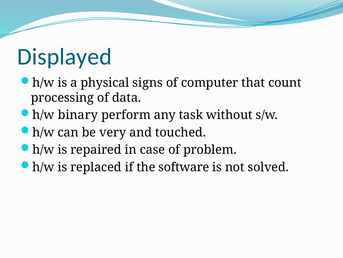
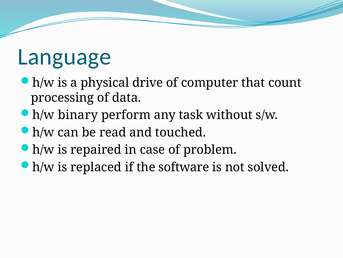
Displayed: Displayed -> Language (64, 57)
signs: signs -> drive (148, 83)
very: very -> read (113, 132)
